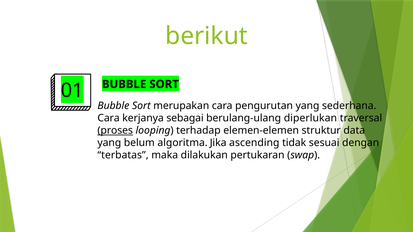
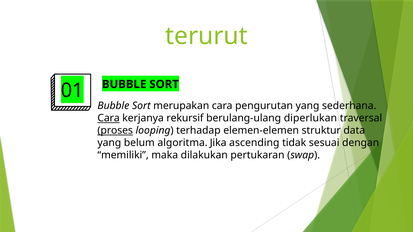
berikut: berikut -> terurut (206, 36)
Cara underline: none -> present (109, 118)
sebagai: sebagai -> rekursif (185, 118)
terbatas: terbatas -> memiliki (123, 155)
